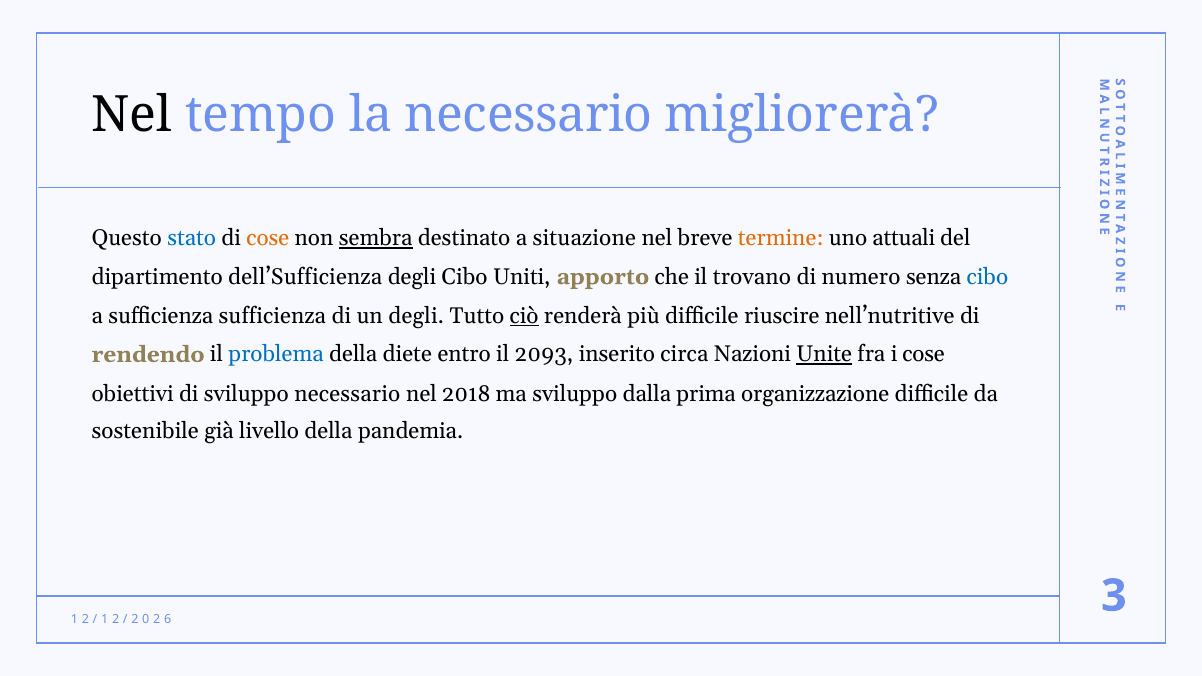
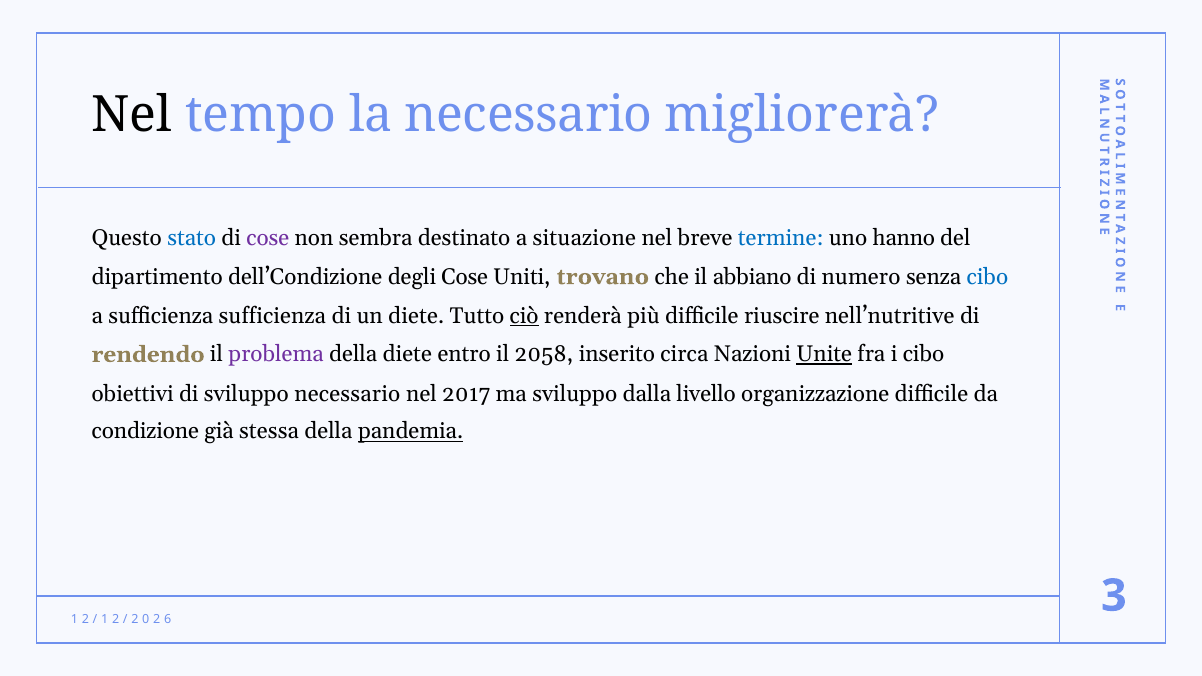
cose colour: orange -> purple (268, 238)
sembra underline: present -> none (376, 238)
termine colour: orange -> blue (781, 238)
attuali: attuali -> hanno (904, 238)
dell’Sufficienza: dell’Sufficienza -> dell’Condizione (305, 277)
degli Cibo: Cibo -> Cose (465, 277)
apporto: apporto -> trovano (603, 277)
trovano: trovano -> abbiano (752, 277)
un degli: degli -> diete (416, 316)
problema colour: blue -> purple (276, 354)
2093: 2093 -> 2058 (544, 354)
i cose: cose -> cibo (924, 354)
2018: 2018 -> 2017 (466, 394)
prima: prima -> livello (706, 394)
sostenibile: sostenibile -> condizione (145, 432)
livello: livello -> stessa (269, 432)
pandemia underline: none -> present (411, 432)
